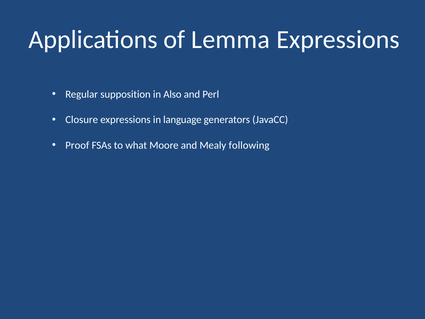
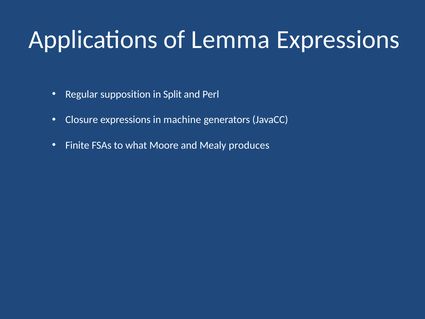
Also: Also -> Split (172, 94)
language: language -> machine (182, 120)
Proof: Proof -> Finite (77, 145)
following: following -> produces (249, 145)
